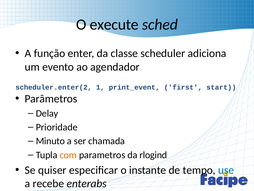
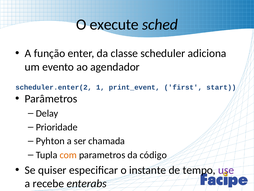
Minuto: Minuto -> Pyhton (50, 141)
rlogind: rlogind -> código (153, 155)
use colour: blue -> purple (226, 170)
